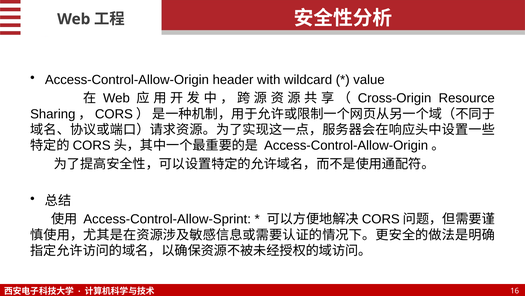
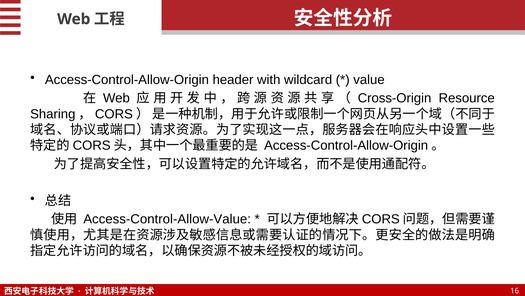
Access-Control-Allow-Sprint: Access-Control-Allow-Sprint -> Access-Control-Allow-Value (167, 219)
